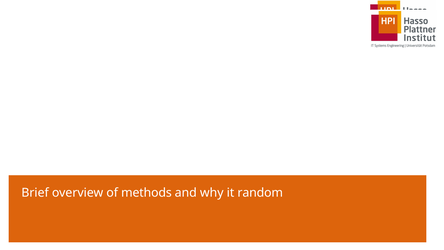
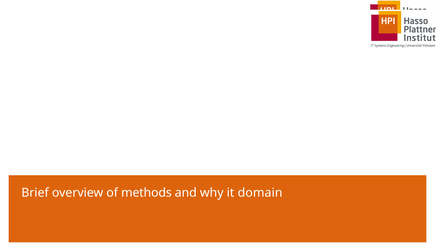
random: random -> domain (260, 192)
